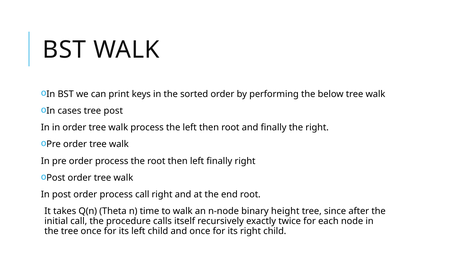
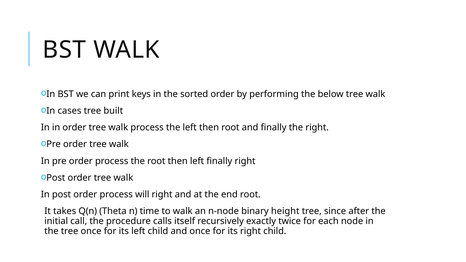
tree post: post -> built (113, 111)
process call: call -> will (142, 195)
